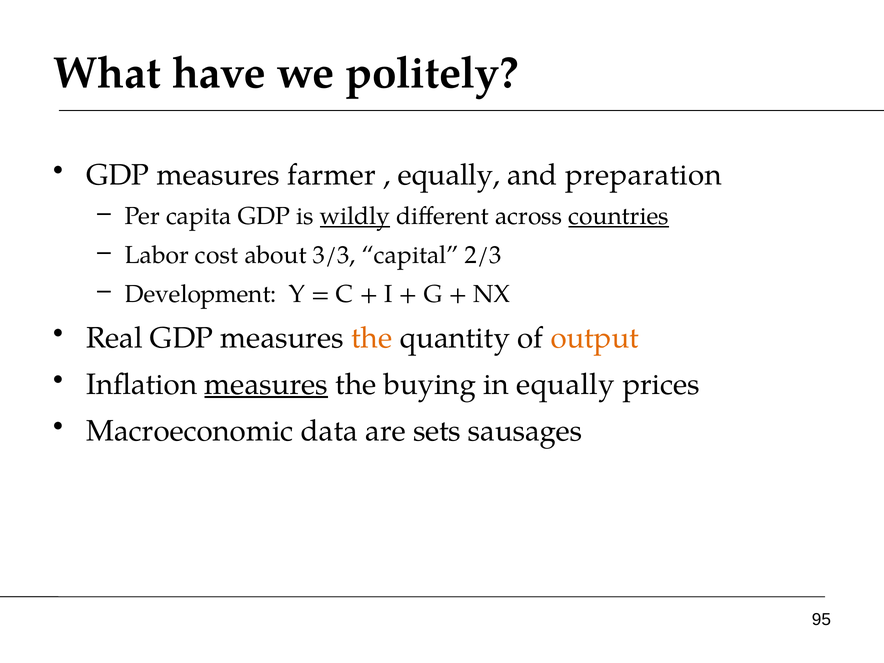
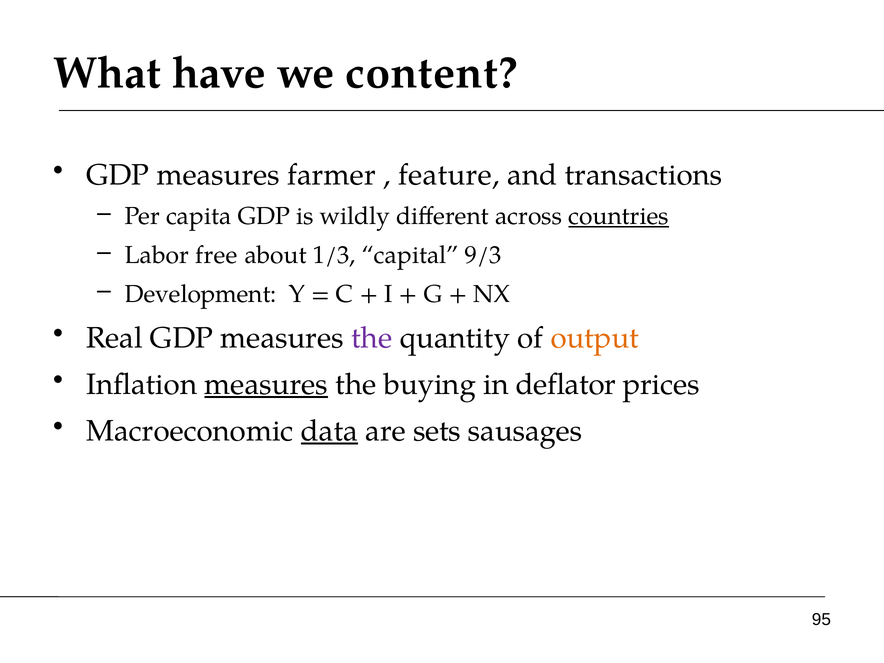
politely: politely -> content (432, 73)
equally: equally -> feature (449, 175)
preparation: preparation -> transactions (644, 175)
wildly underline: present -> none (355, 216)
cost: cost -> free (217, 255)
3/3: 3/3 -> 1/3 (334, 255)
2/3: 2/3 -> 9/3 (483, 255)
the colour: orange -> purple (372, 338)
in equally: equally -> deflator (566, 384)
data underline: none -> present (329, 431)
